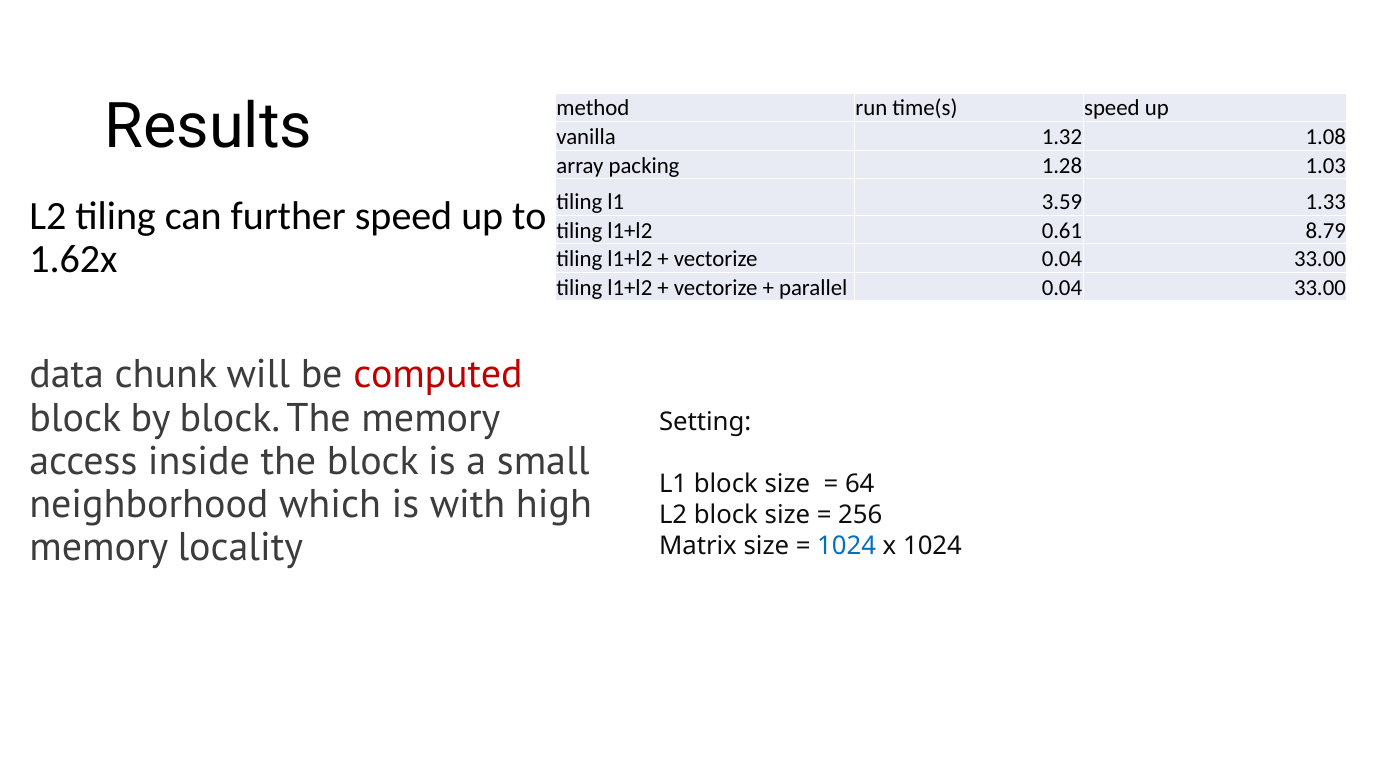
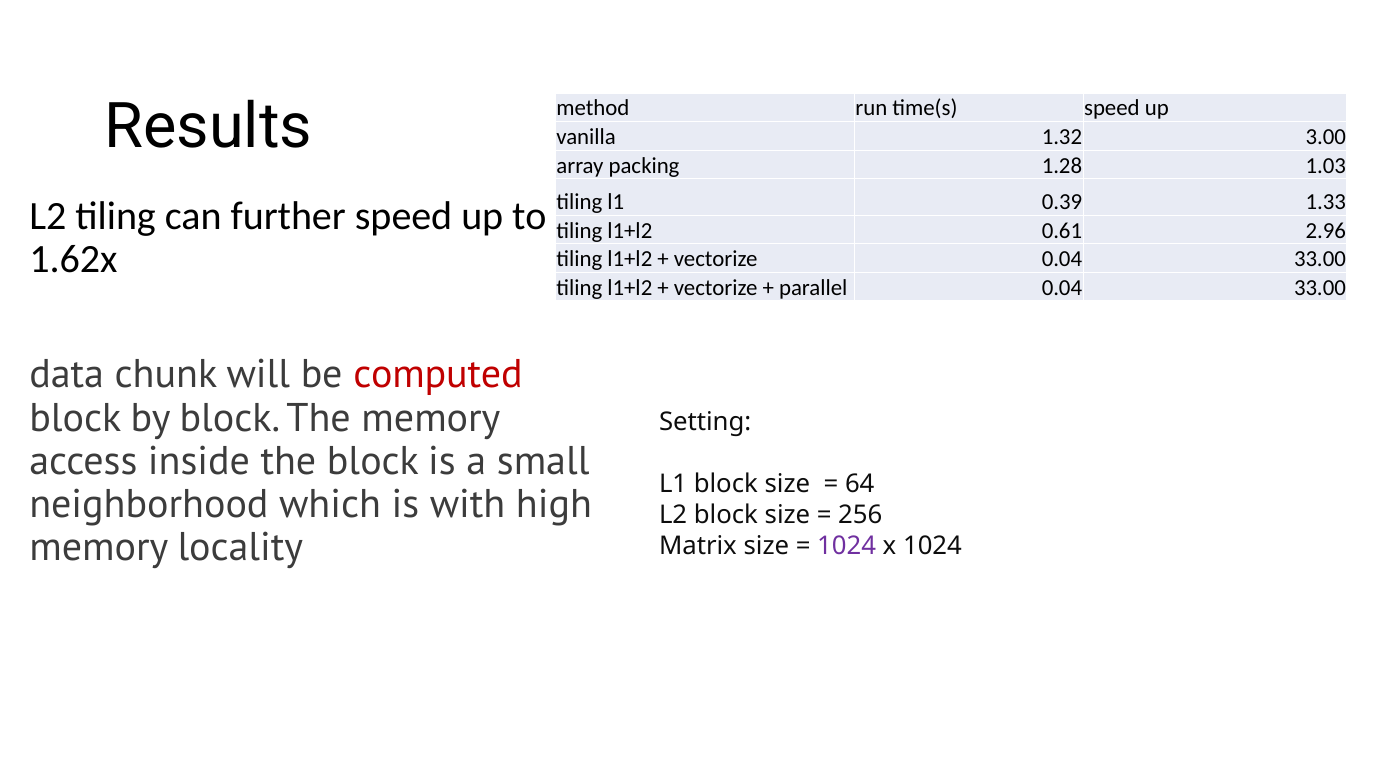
1.08: 1.08 -> 3.00 (1326, 137)
3.59: 3.59 -> 0.39 (1062, 201)
8.79: 8.79 -> 2.96 (1326, 230)
1024 colour: blue -> purple (847, 546)
